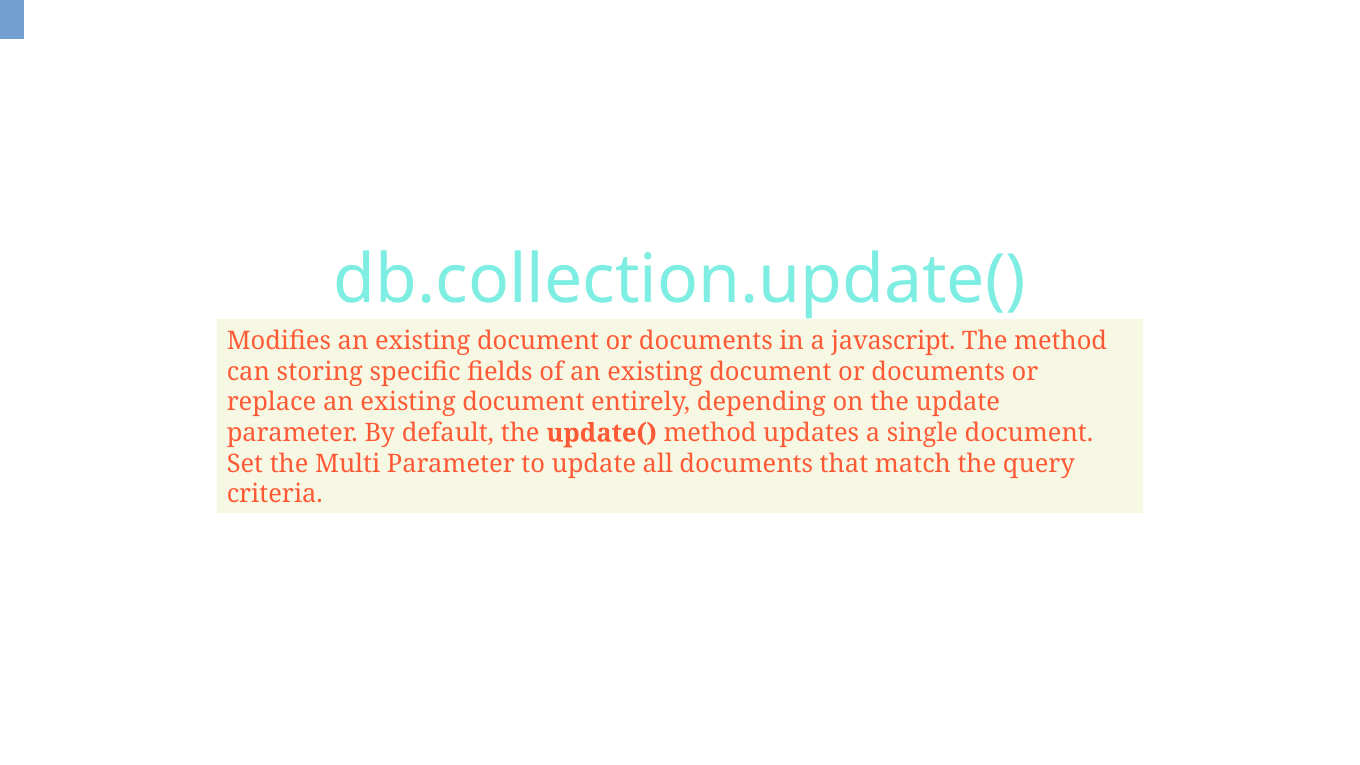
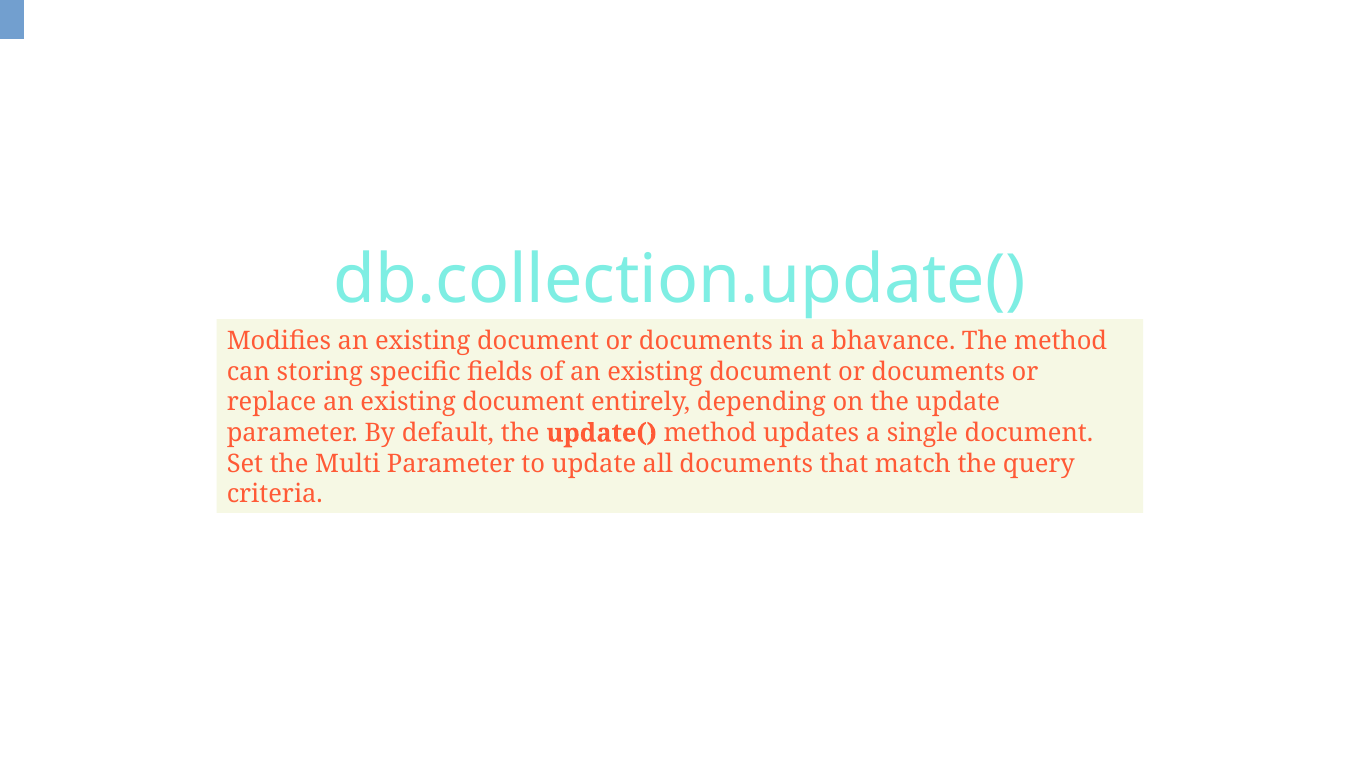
javascript: javascript -> bhavance (893, 341)
